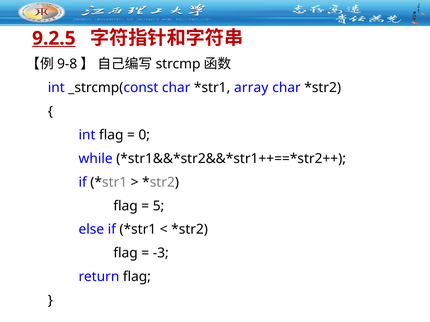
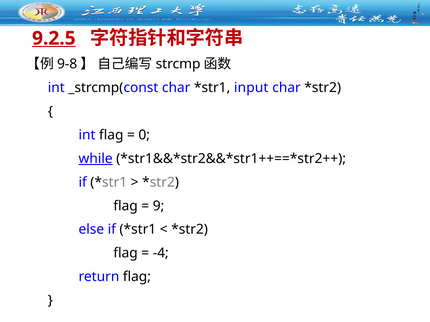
array: array -> input (251, 88)
while underline: none -> present (96, 159)
5: 5 -> 9 (159, 206)
-3: -3 -> -4 (161, 253)
